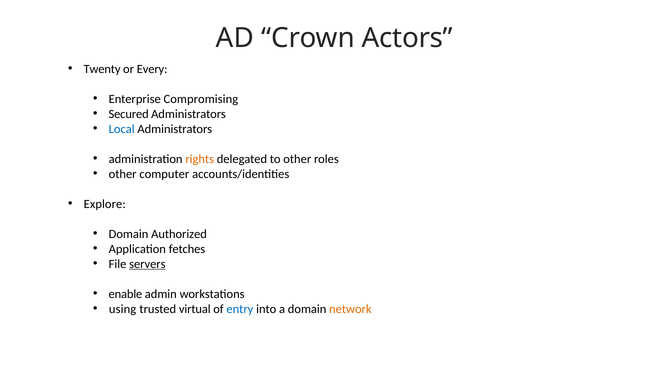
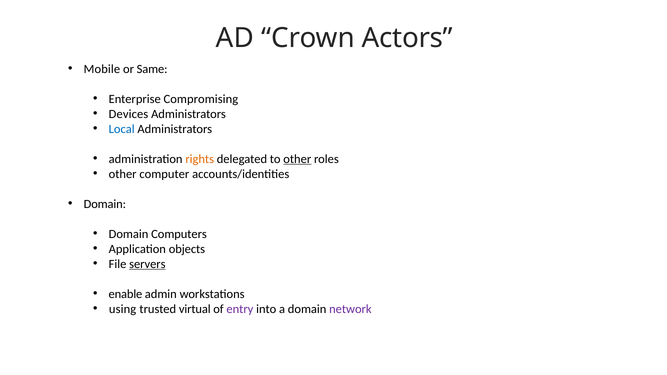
Twenty: Twenty -> Mobile (102, 69)
Every: Every -> Same (152, 69)
Secured: Secured -> Devices (128, 114)
other underline: none -> present (297, 159)
Explore: Explore -> Domain (105, 204)
Authorized: Authorized -> Computers (179, 234)
fetches: fetches -> objects (187, 249)
entry colour: blue -> purple (240, 309)
network colour: orange -> purple (350, 309)
